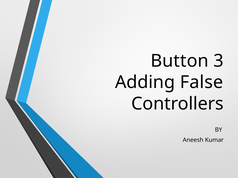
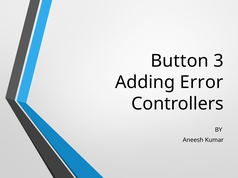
False: False -> Error (202, 83)
